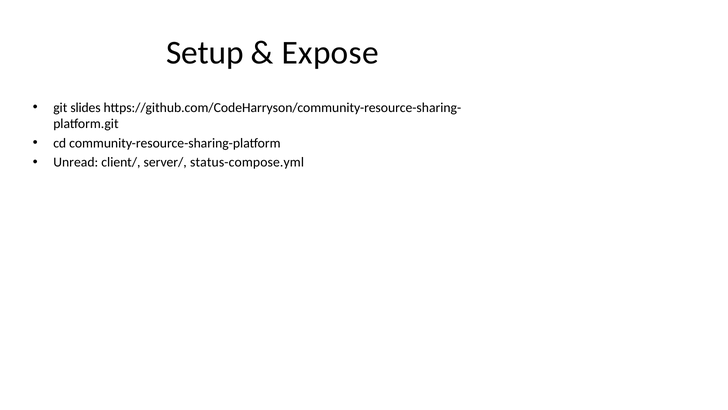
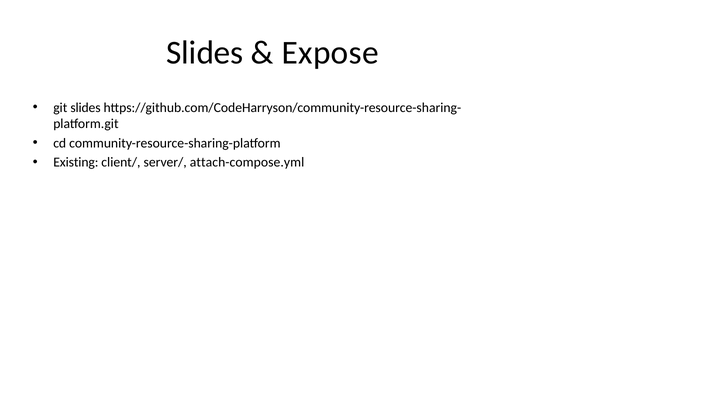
Setup: Setup -> Slides (205, 53)
Unread: Unread -> Existing (76, 162)
status-compose.yml: status-compose.yml -> attach-compose.yml (247, 162)
